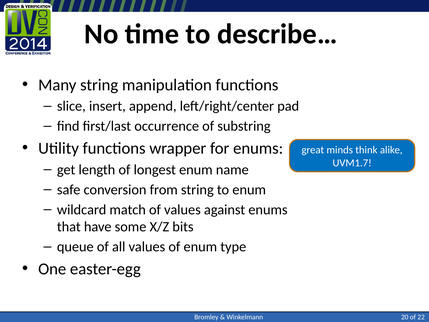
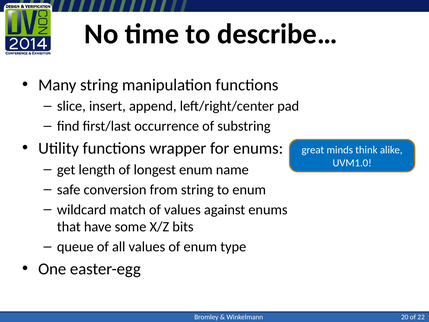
UVM1.7: UVM1.7 -> UVM1.0 (352, 163)
